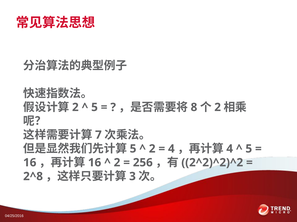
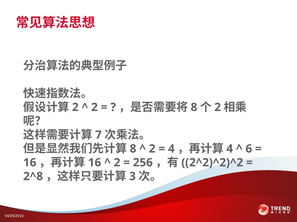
5: 5 -> 2 (94, 108)
5: 5 -> 8 (133, 149)
5: 5 -> 6 (249, 149)
